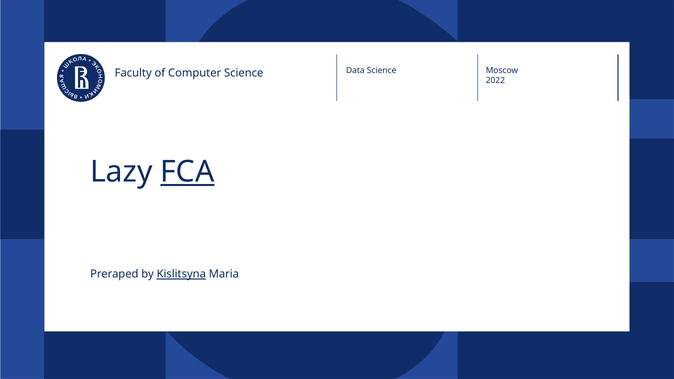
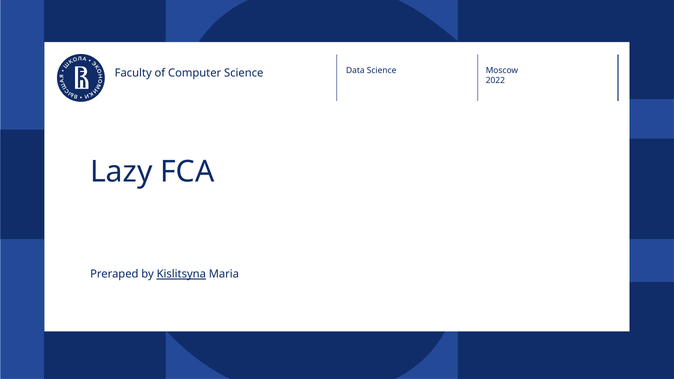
FCA underline: present -> none (187, 172)
